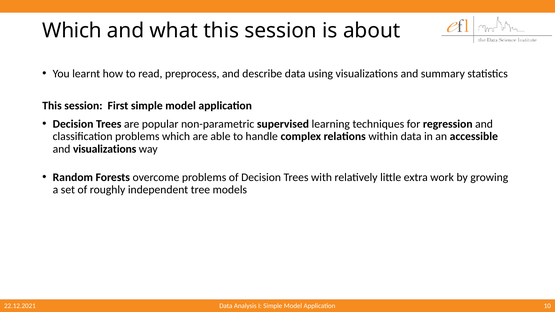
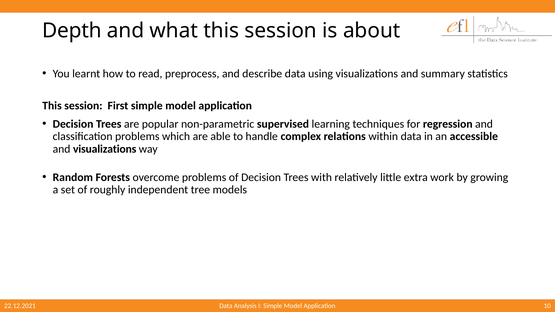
Which: Which -> Depth (72, 31)
